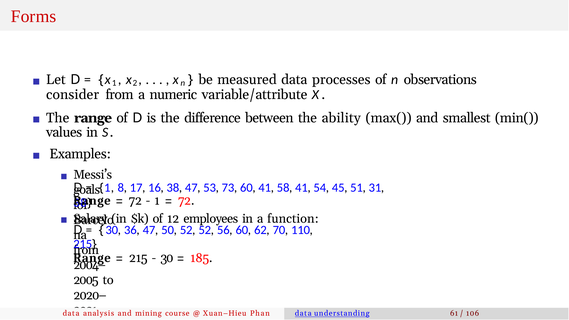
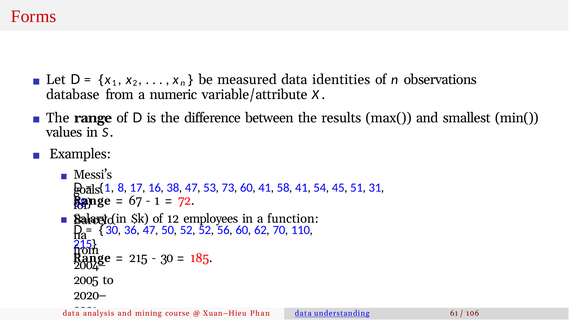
processes: processes -> identities (341, 80)
consider: consider -> database (73, 95)
ability: ability -> results (341, 118)
72: 72 -> 67 (135, 201)
